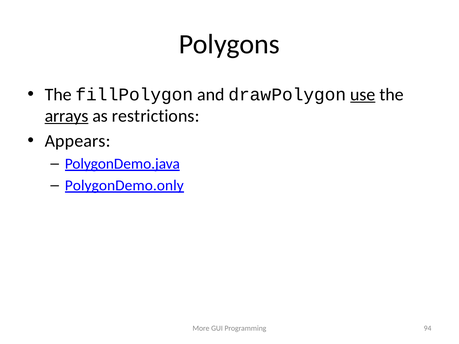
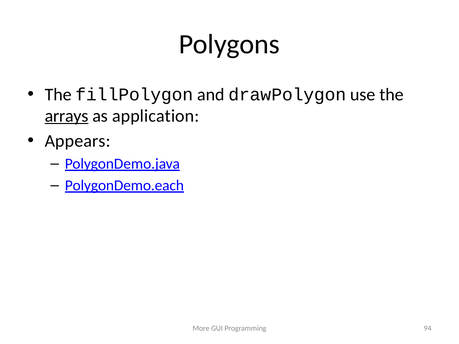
use underline: present -> none (363, 95)
restrictions: restrictions -> application (156, 116)
PolygonDemo.only: PolygonDemo.only -> PolygonDemo.each (124, 186)
